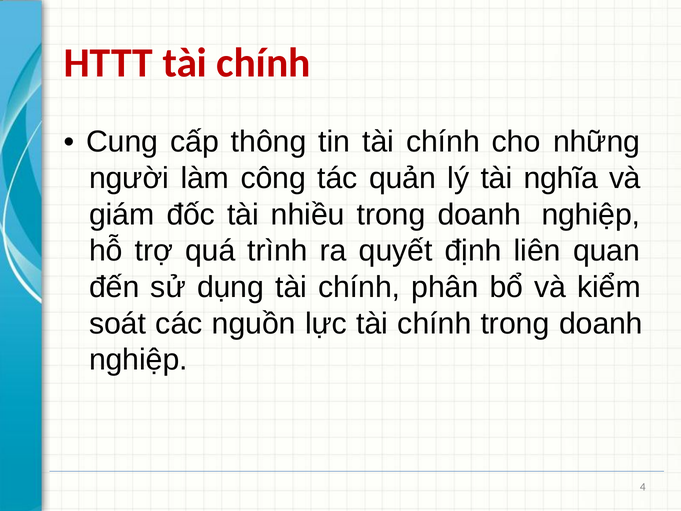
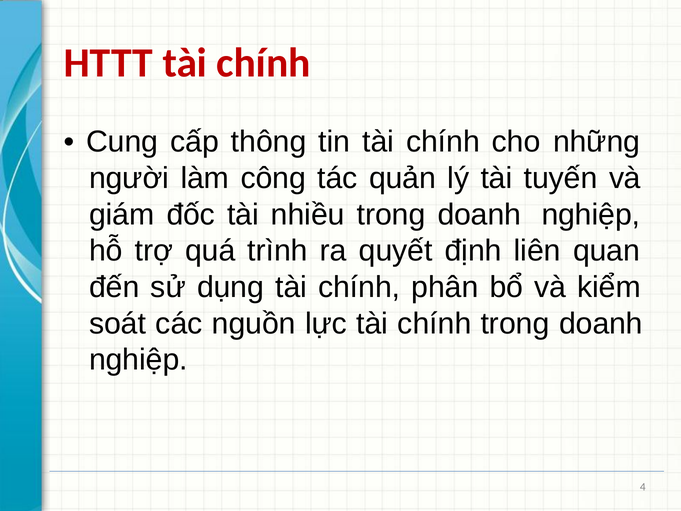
nghĩa: nghĩa -> tuyến (561, 178)
